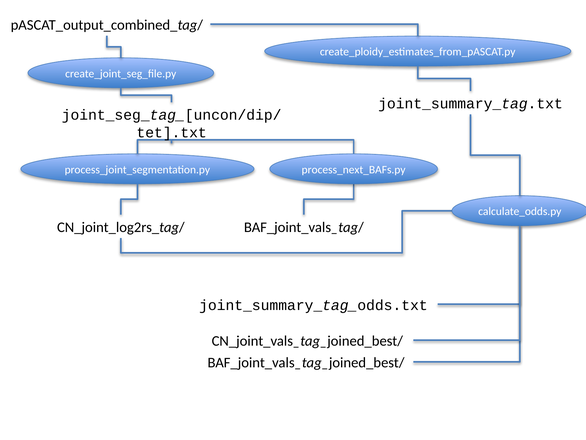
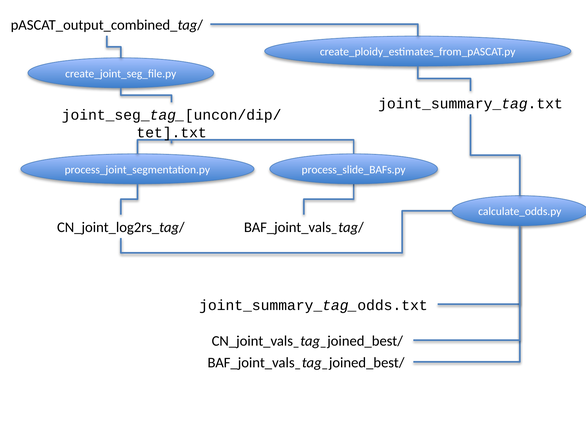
process_next_BAFs.py: process_next_BAFs.py -> process_slide_BAFs.py (354, 169)
